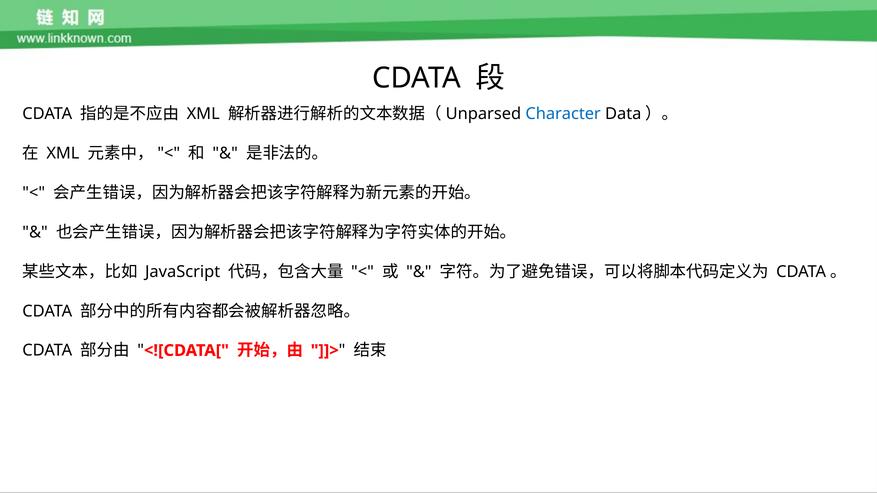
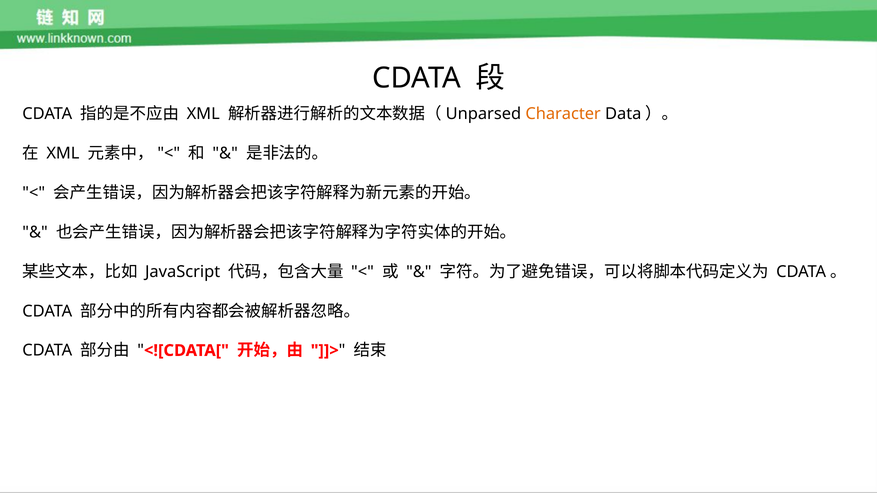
Character colour: blue -> orange (563, 114)
